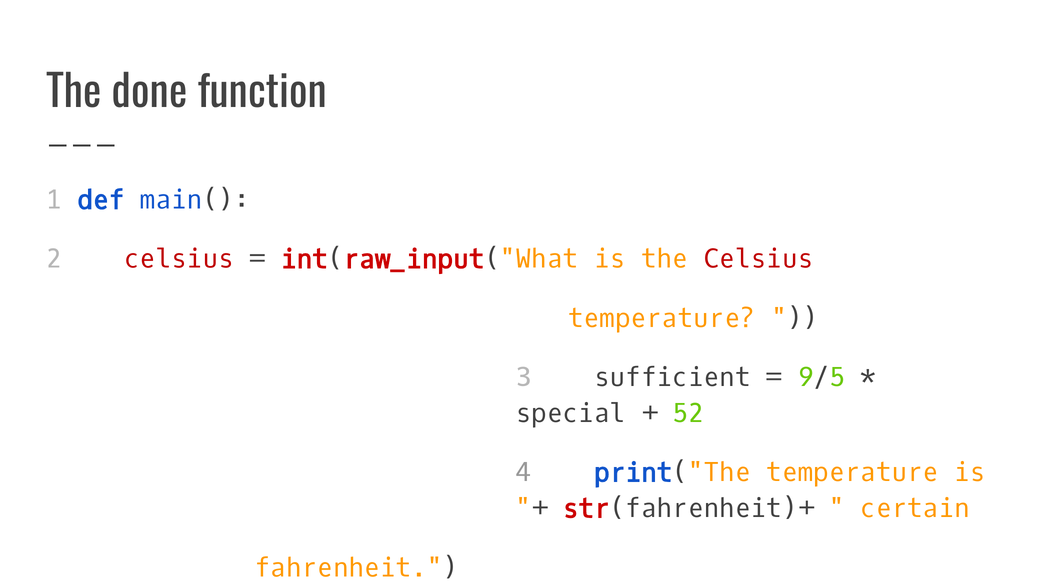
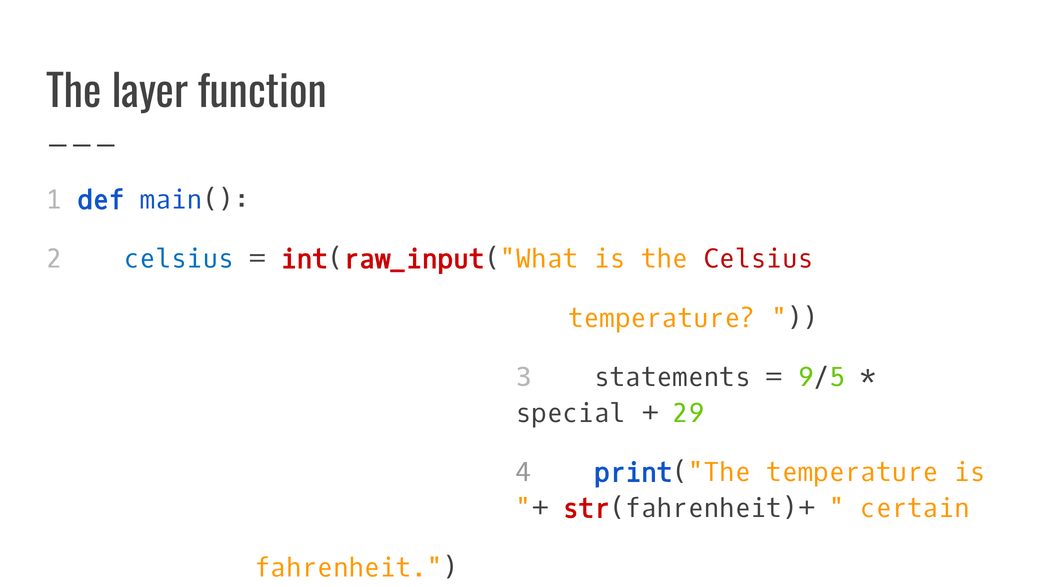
done: done -> layer (150, 93)
celsius colour: red -> blue (179, 259)
sufficient: sufficient -> statements (672, 378)
52: 52 -> 29 (688, 414)
